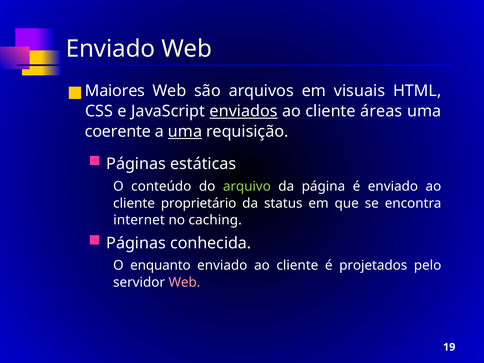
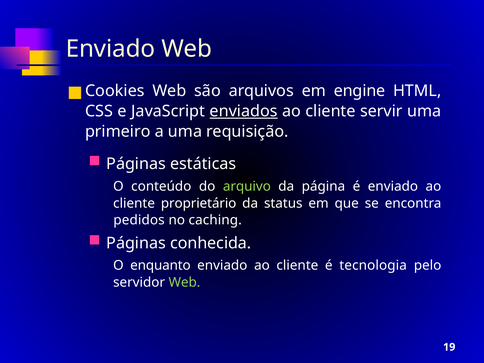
Maiores: Maiores -> Cookies (115, 91)
visuais: visuais -> engine (360, 91)
áreas: áreas -> servir (381, 111)
coerente: coerente -> primeiro (118, 132)
uma underline: present -> none (185, 132)
internet: internet -> pedidos (139, 220)
projetados: projetados -> tecnologia (373, 266)
Web colour: pink -> light green (184, 282)
